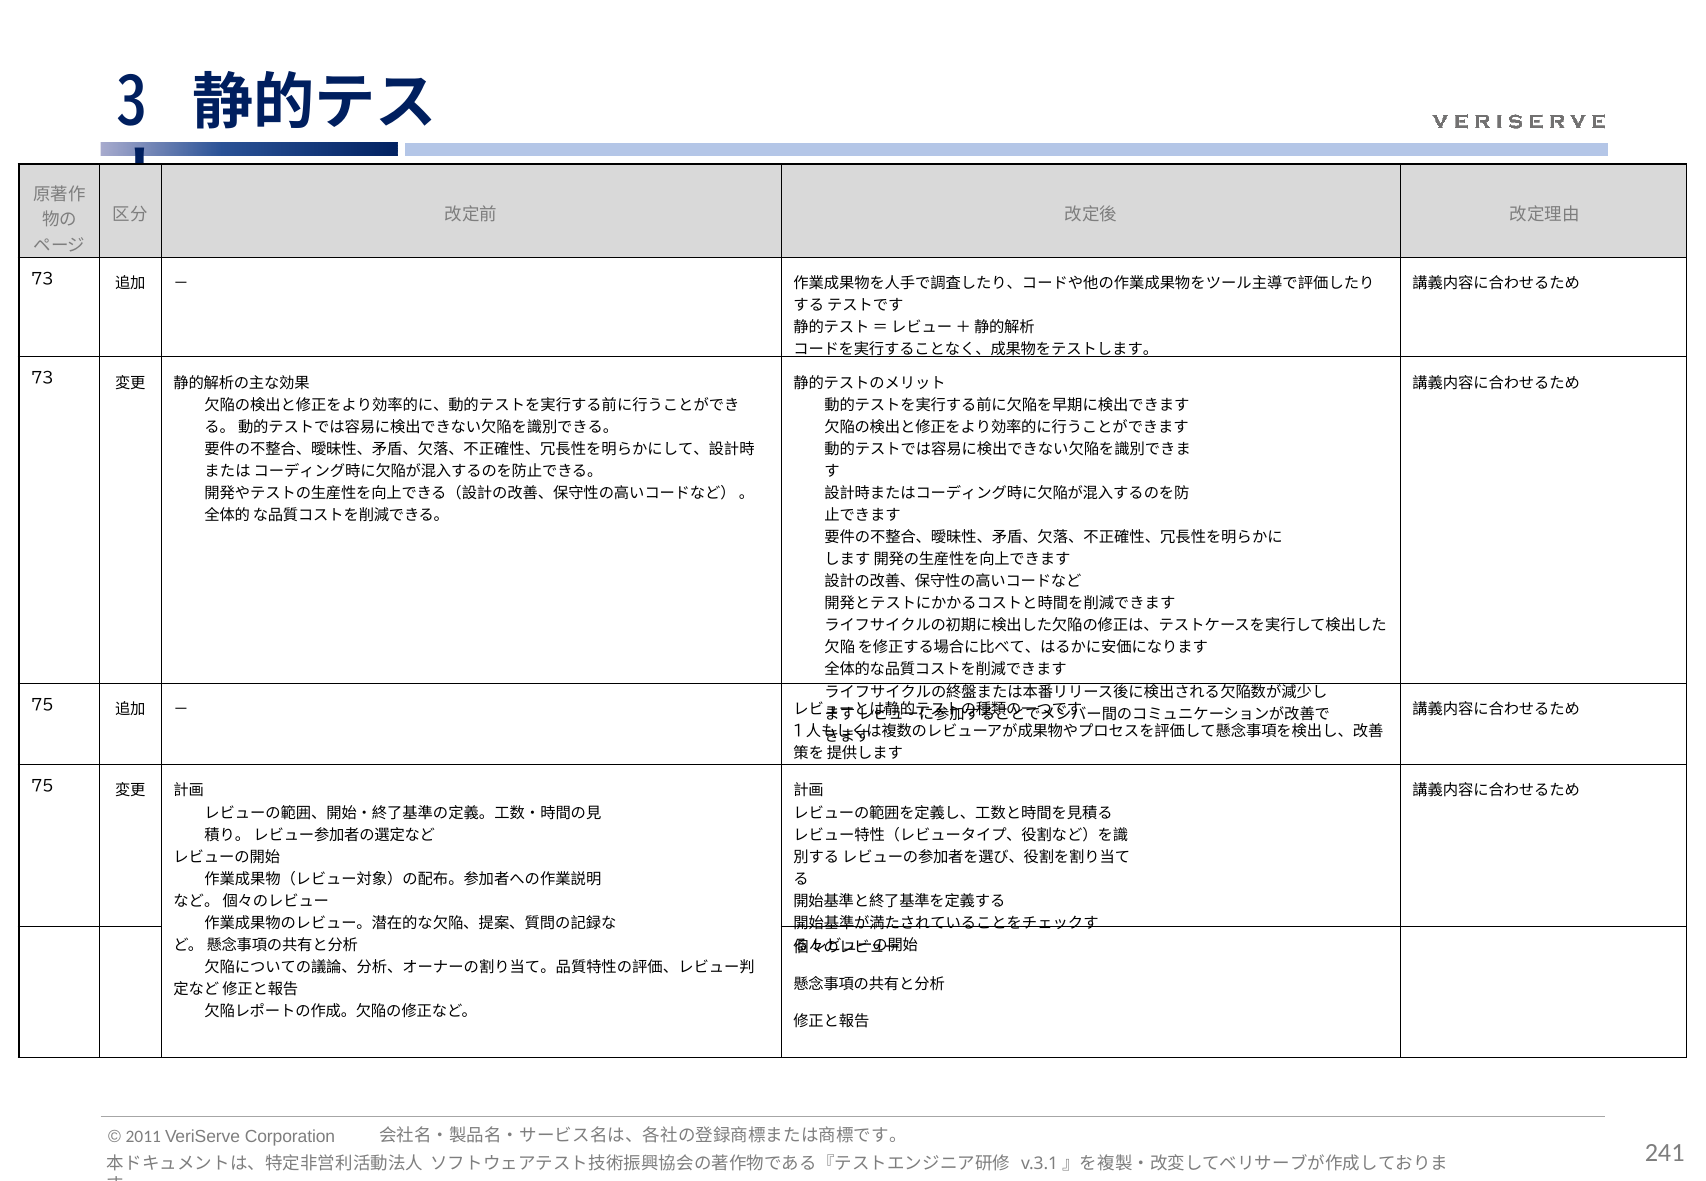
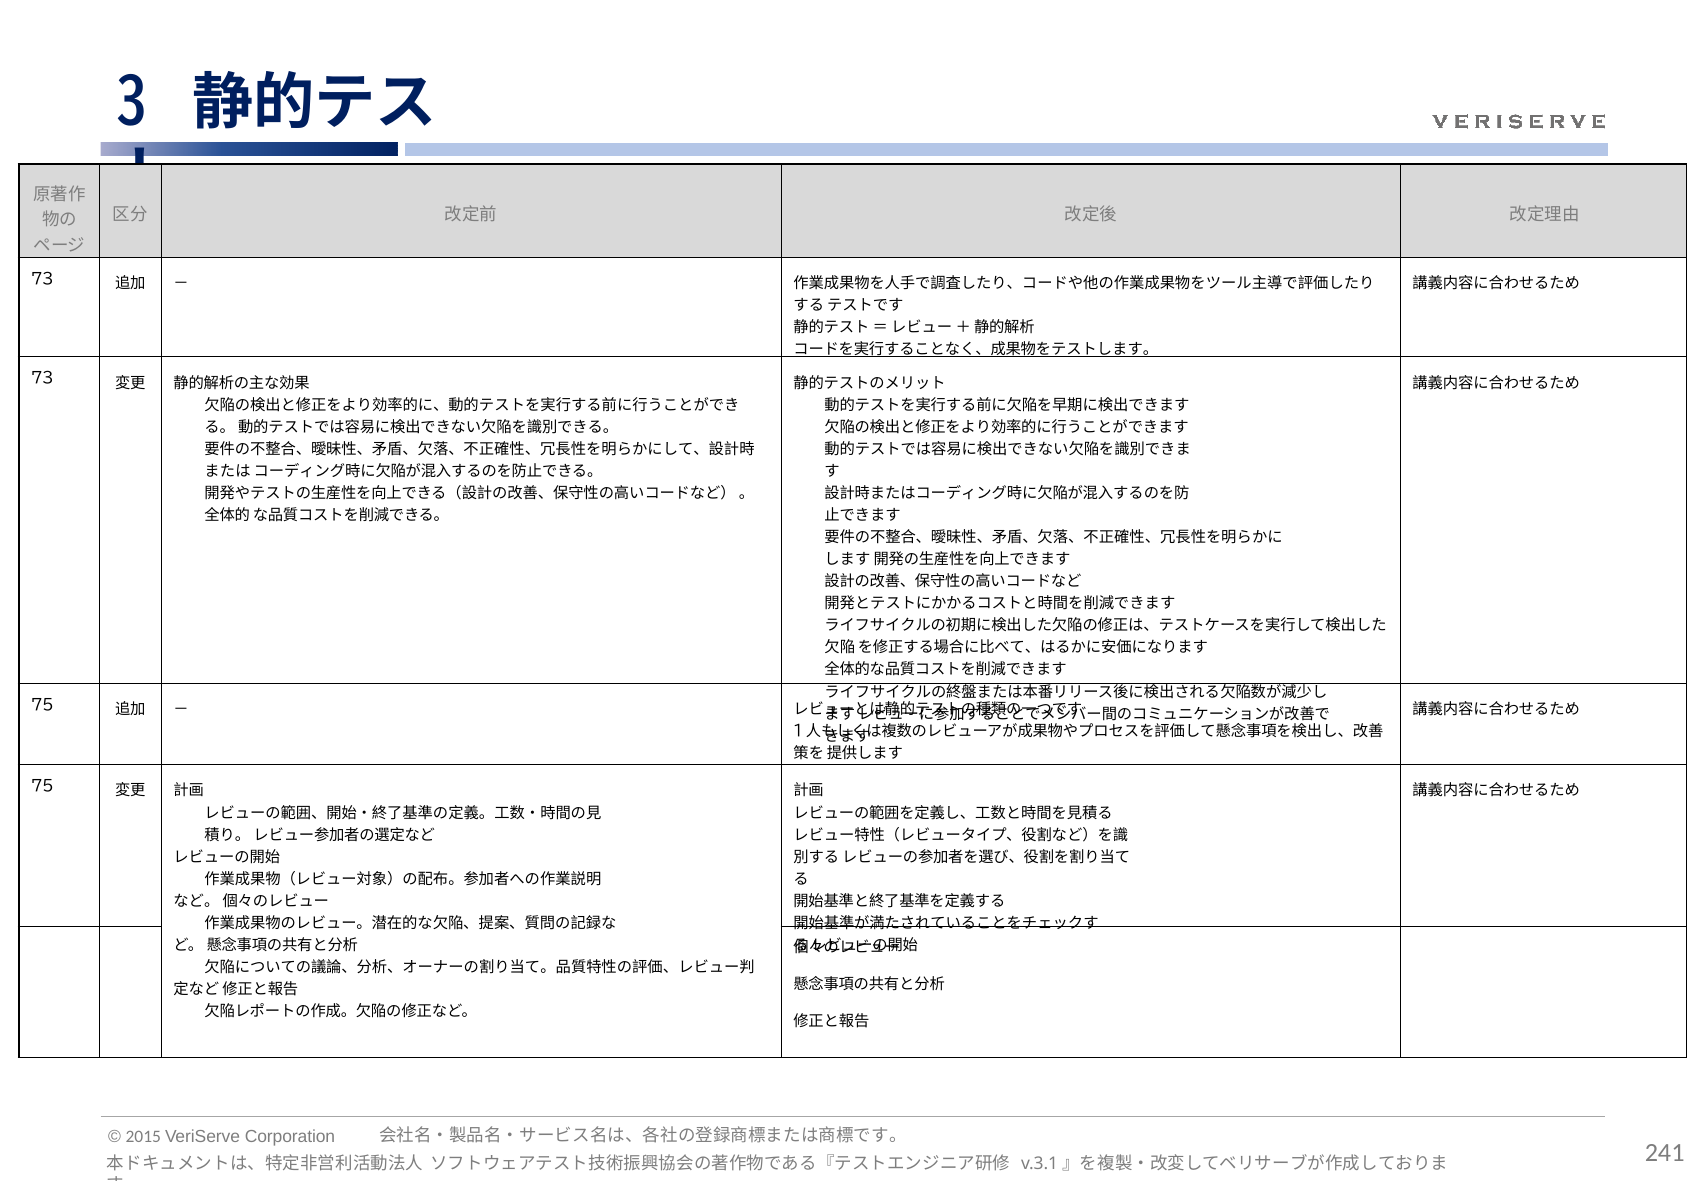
2011: 2011 -> 2015 (143, 1137)
